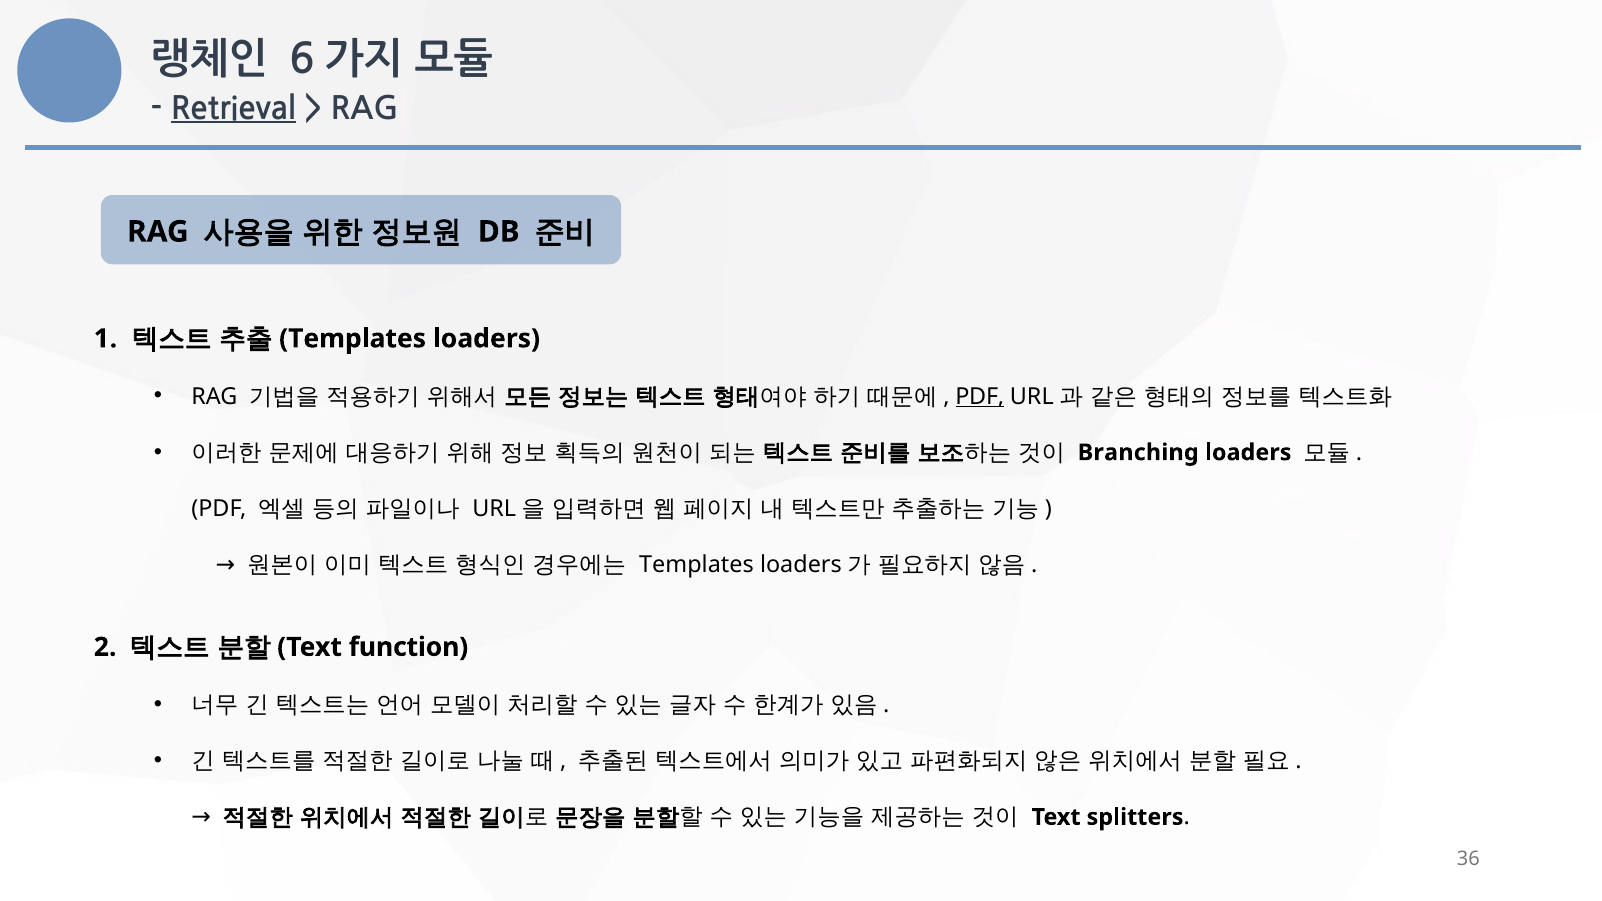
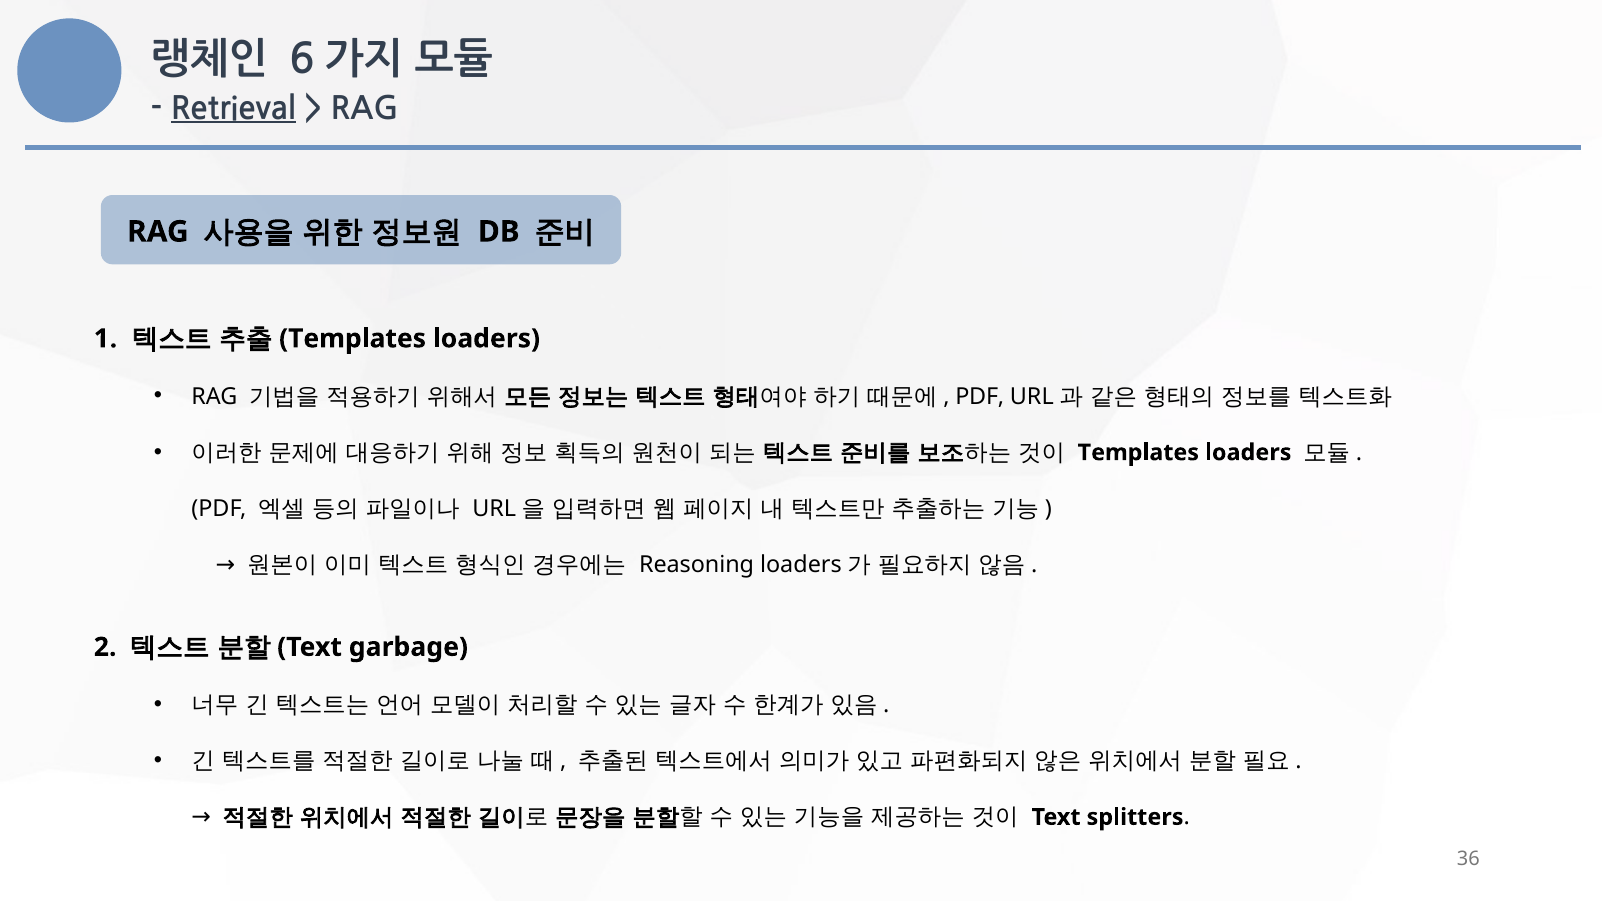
PDF underline: present -> none (980, 396)
Branching: Branching -> Templates (1138, 453)
Templates: Templates -> Reasoning (697, 565)
function: function -> garbage (408, 647)
